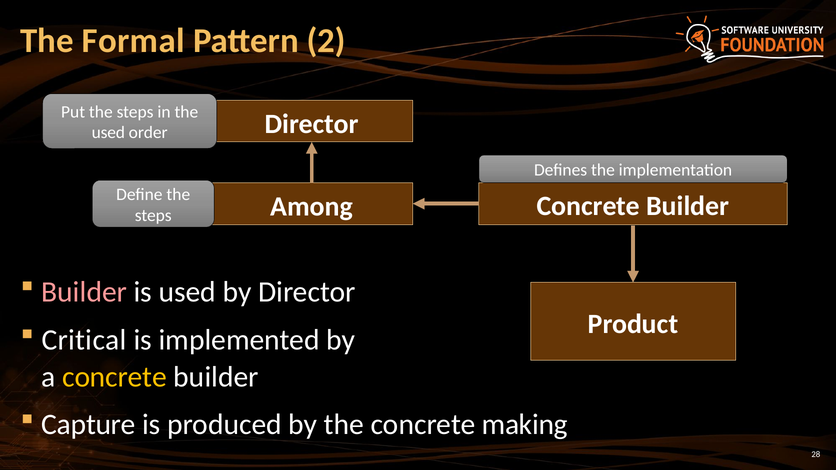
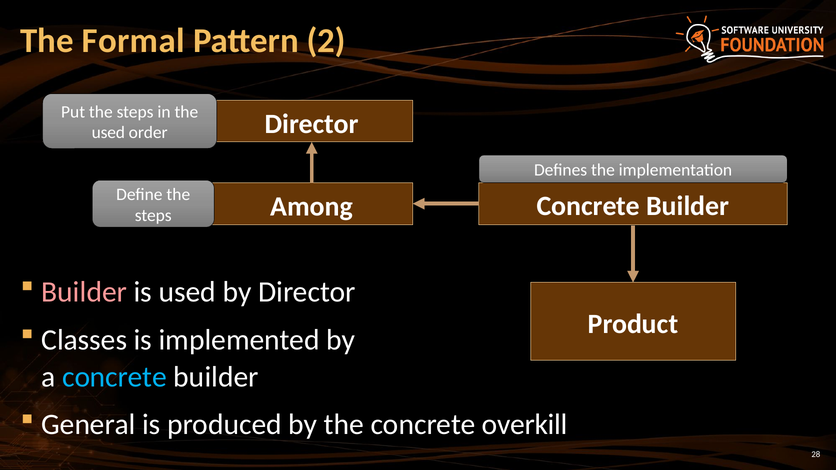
Critical: Critical -> Classes (84, 340)
concrete colour: yellow -> light blue (115, 377)
Capture: Capture -> General (88, 425)
making: making -> overkill (525, 425)
